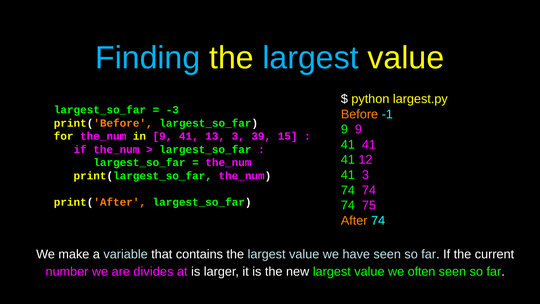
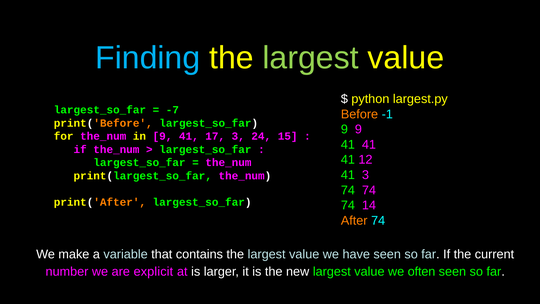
largest colour: light blue -> light green (311, 58)
-3: -3 -> -7 (172, 110)
13: 13 -> 17 (215, 136)
39: 39 -> 24 (261, 136)
75: 75 -> 14 (369, 205)
divides: divides -> explicit (153, 271)
